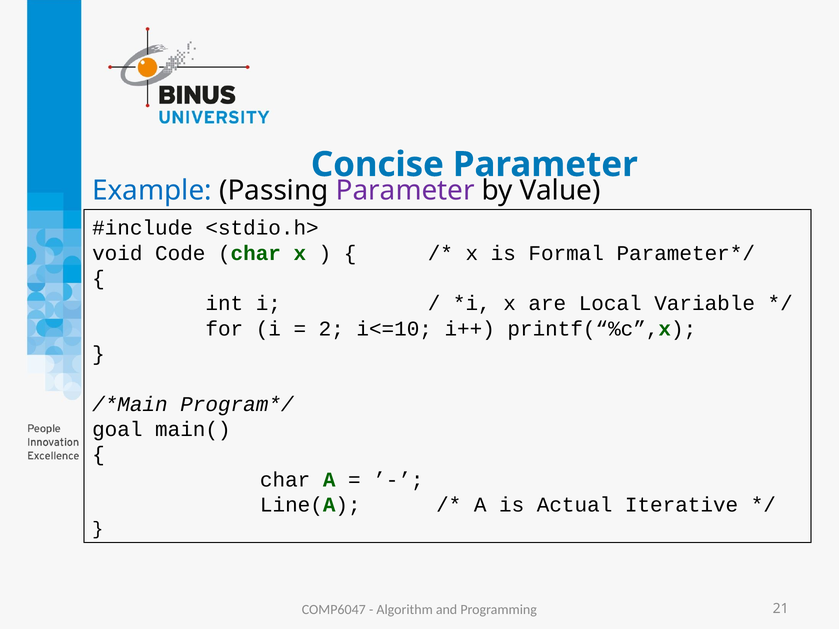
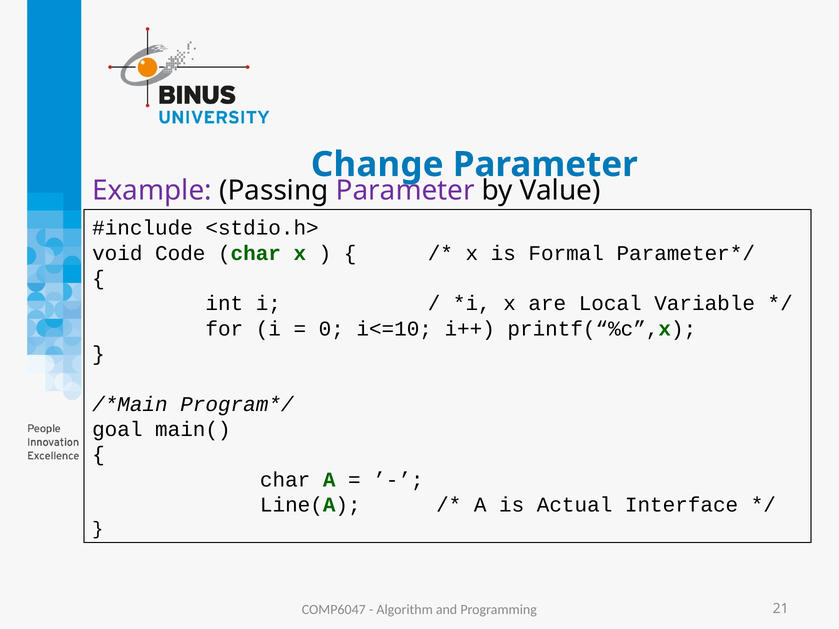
Concise: Concise -> Change (377, 165)
Example colour: blue -> purple (152, 191)
2: 2 -> 0 (331, 329)
Iterative: Iterative -> Interface (682, 505)
